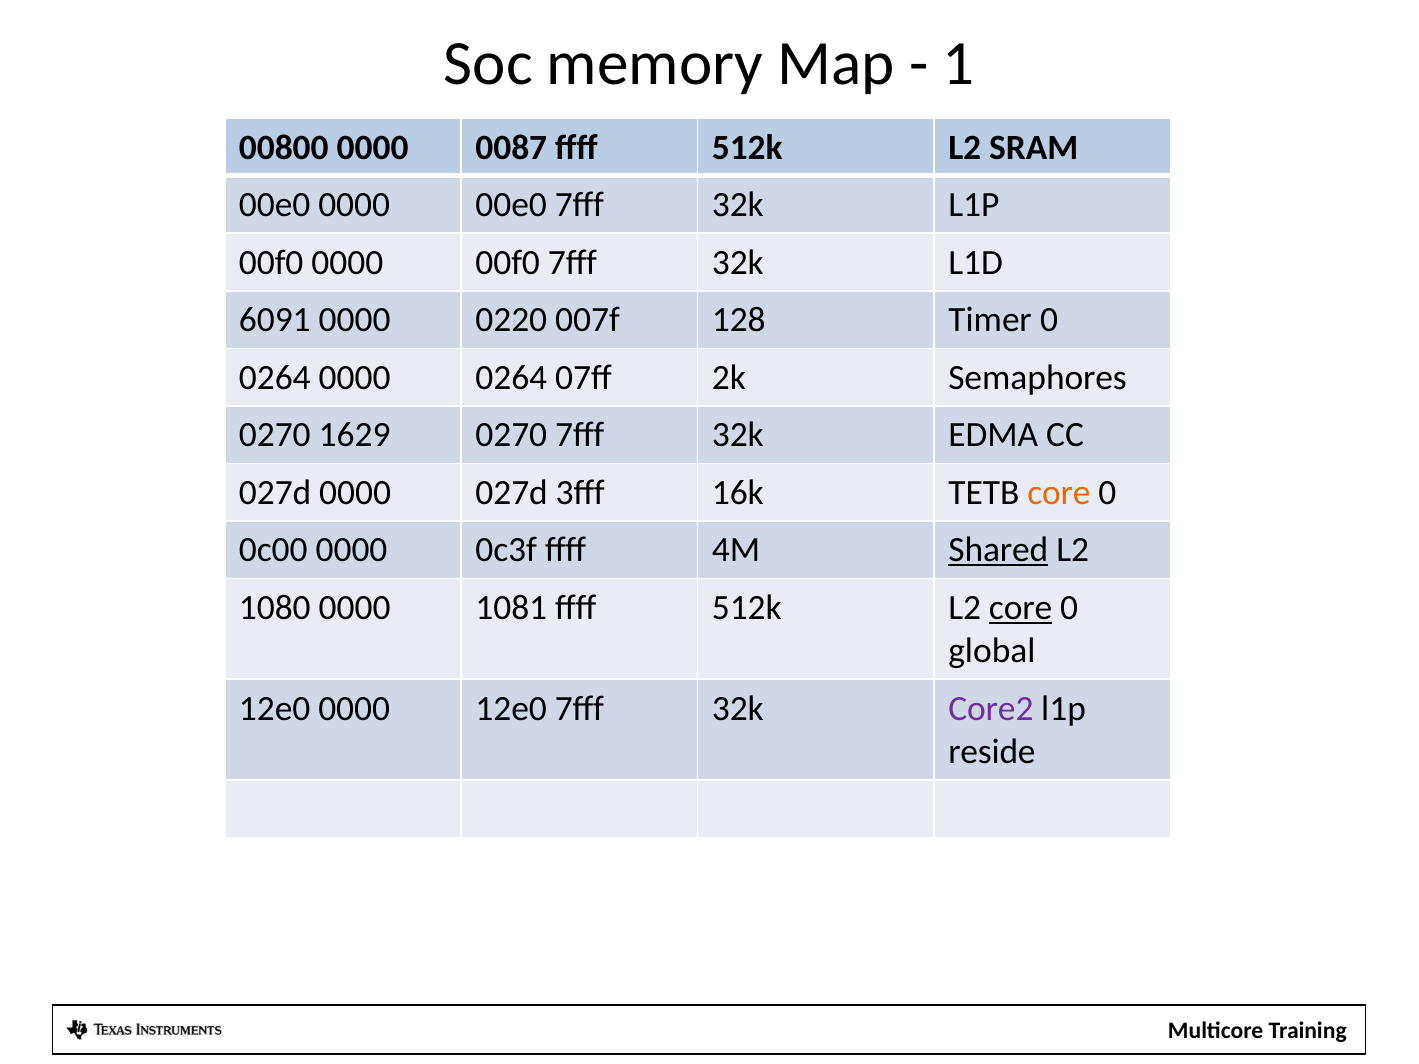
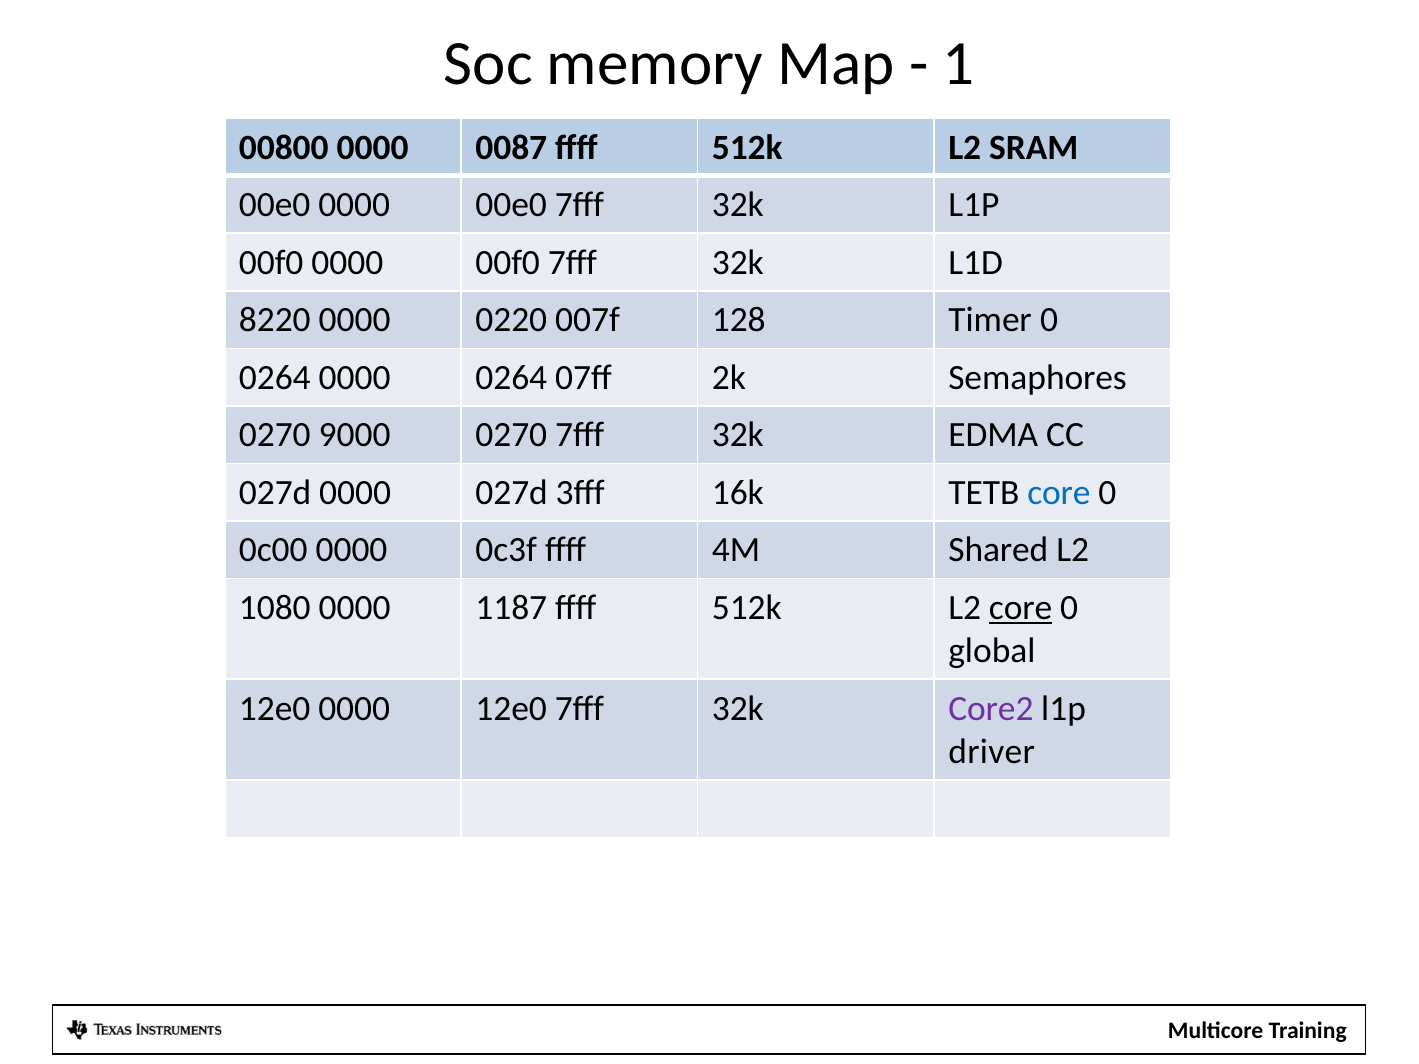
6091: 6091 -> 8220 (275, 320)
1629: 1629 -> 9000 (355, 435)
core colour: orange -> blue (1059, 493)
Shared underline: present -> none (998, 550)
1081: 1081 -> 1187 (511, 608)
reside: reside -> driver (992, 752)
